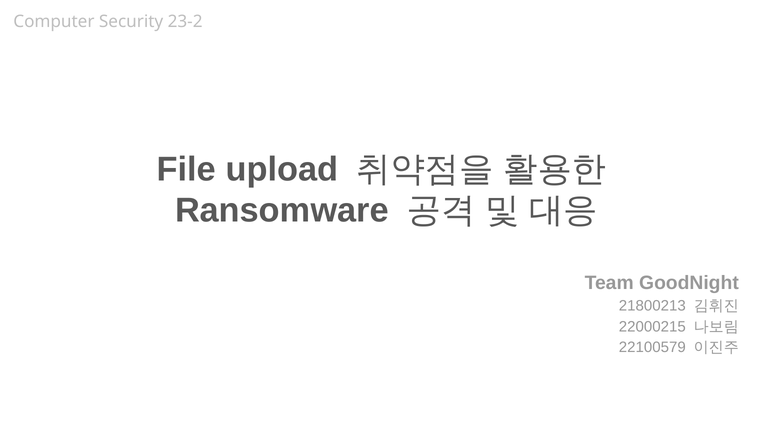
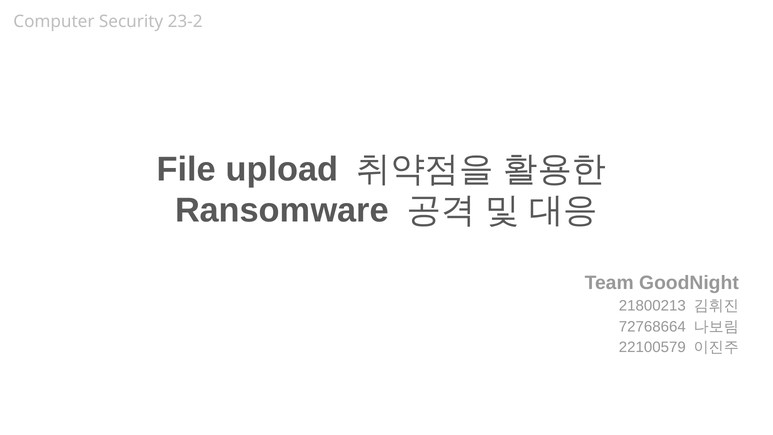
22000215: 22000215 -> 72768664 (652, 326)
